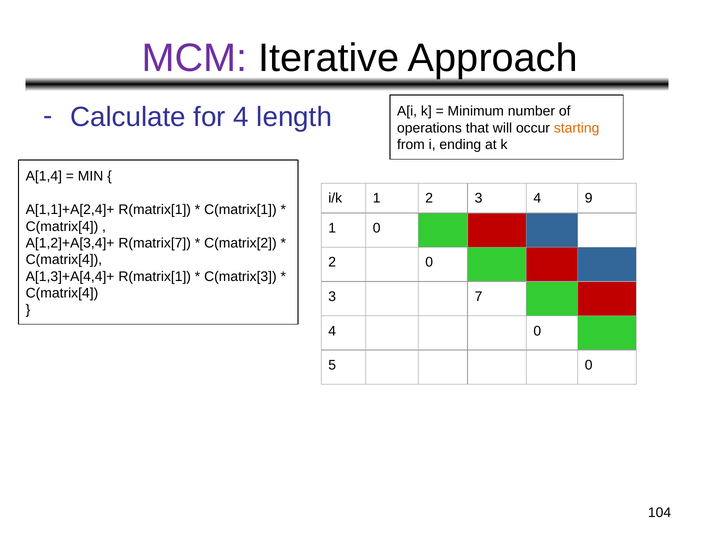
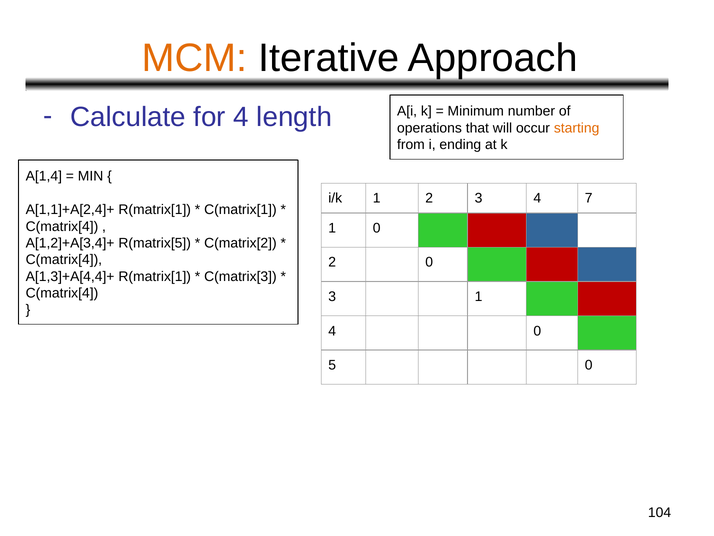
MCM colour: purple -> orange (195, 58)
9: 9 -> 7 (589, 198)
R(matrix[7: R(matrix[7 -> R(matrix[5 (155, 243)
3 7: 7 -> 1 (479, 296)
